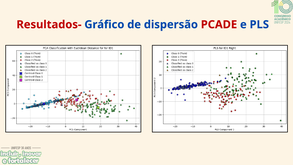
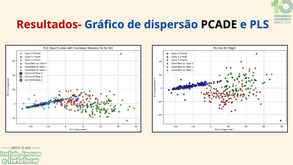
PCADE colour: red -> black (219, 25)
